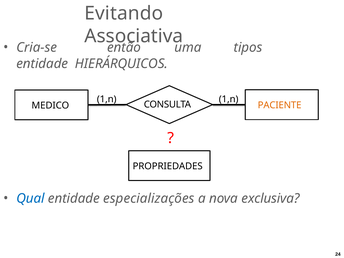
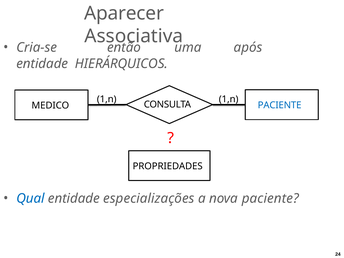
Evitando: Evitando -> Aparecer (124, 13)
tipos: tipos -> após (248, 48)
PACIENTE colour: orange -> blue (280, 105)
nova exclusiva: exclusiva -> paciente (270, 198)
